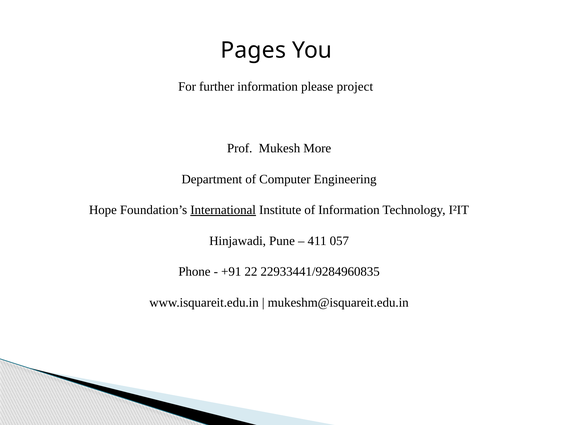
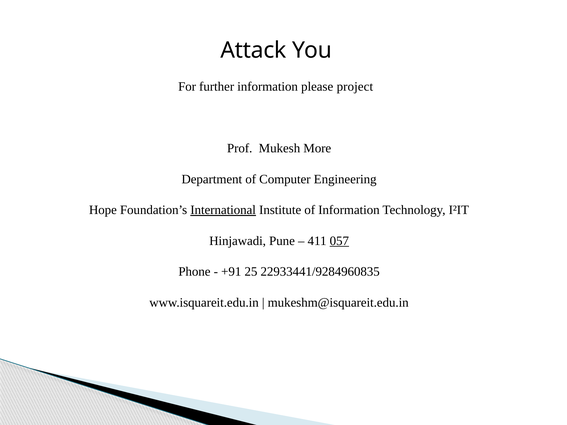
Pages: Pages -> Attack (253, 50)
057 underline: none -> present (339, 241)
22: 22 -> 25 (251, 272)
